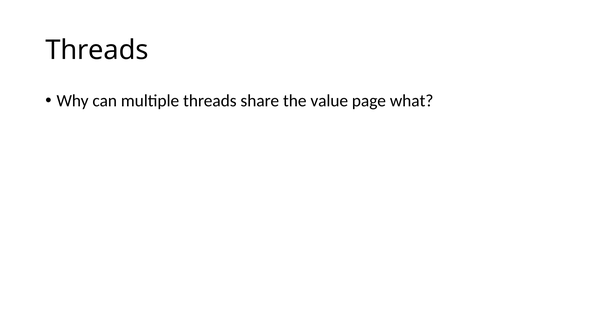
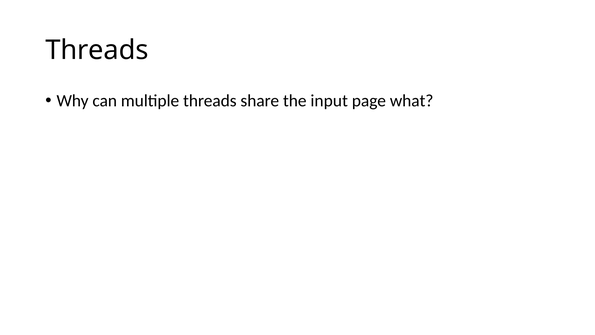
value: value -> input (329, 101)
